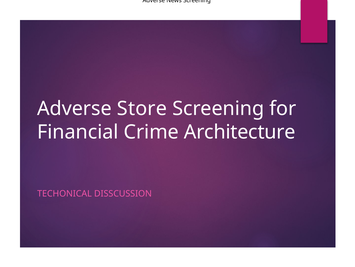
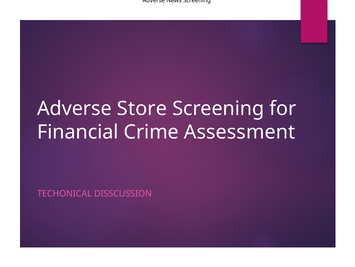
Architecture: Architecture -> Assessment (240, 132)
